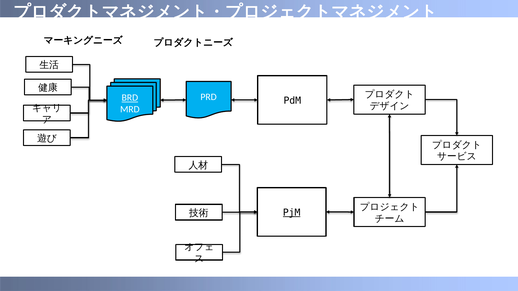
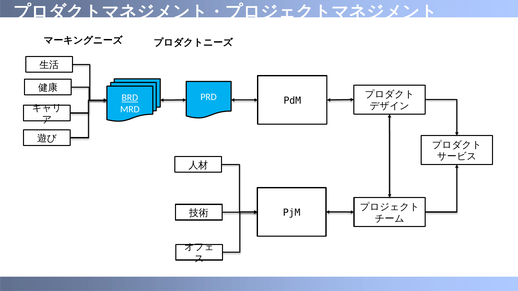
PjM underline: present -> none (292, 213)
